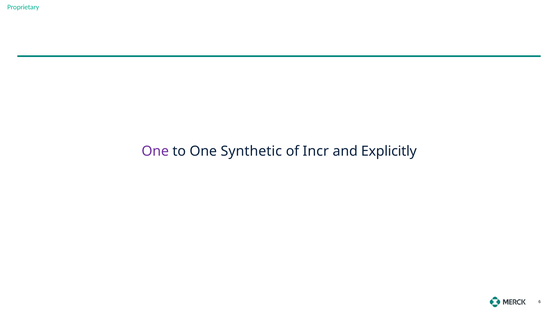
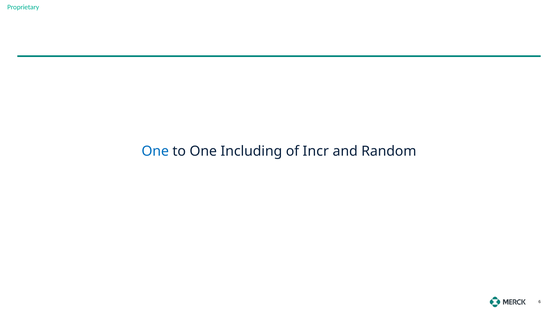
One colour: purple -> blue (155, 151)
Synthetic: Synthetic -> Including (251, 151)
Explicitly: Explicitly -> Random (389, 151)
